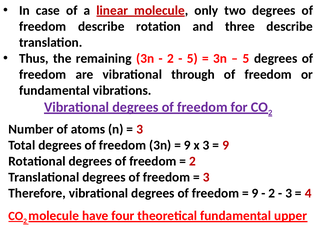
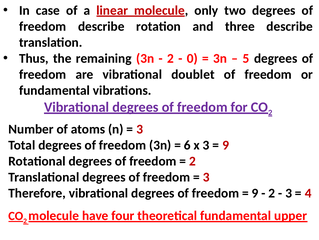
5: 5 -> 0 (192, 58)
through: through -> doublet (193, 74)
9: 9 -> 6 (187, 145)
